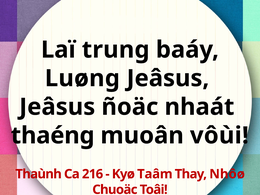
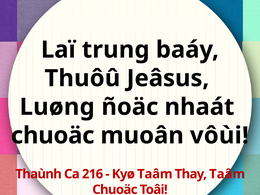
Luøng: Luøng -> Thuôû (82, 78)
Jeâsus: Jeâsus -> Luøng (57, 107)
thaéng: thaéng -> chuoäc (53, 136)
Thay Nhôø: Nhôø -> Taâm (227, 174)
